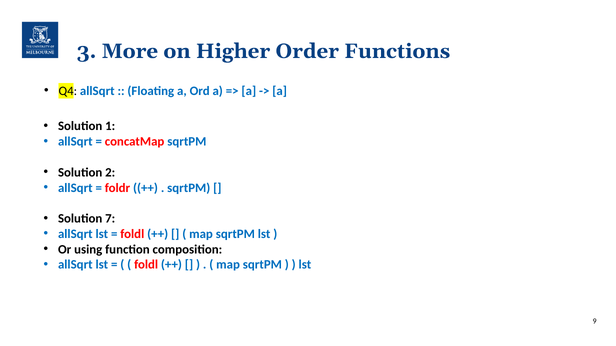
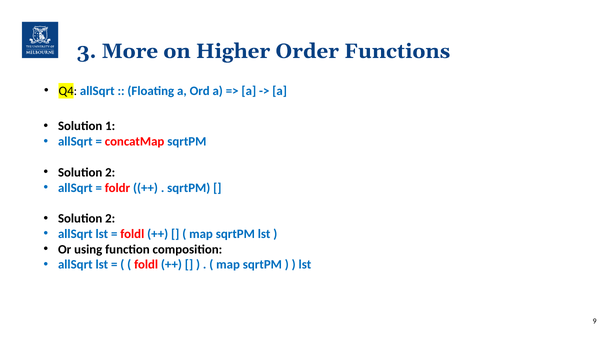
7: 7 -> 2 (110, 219)
